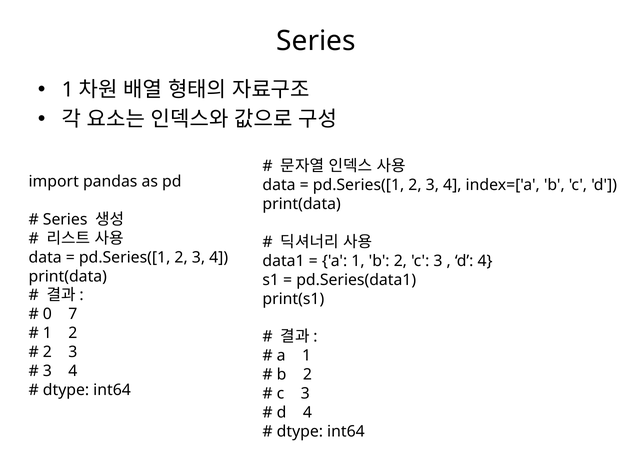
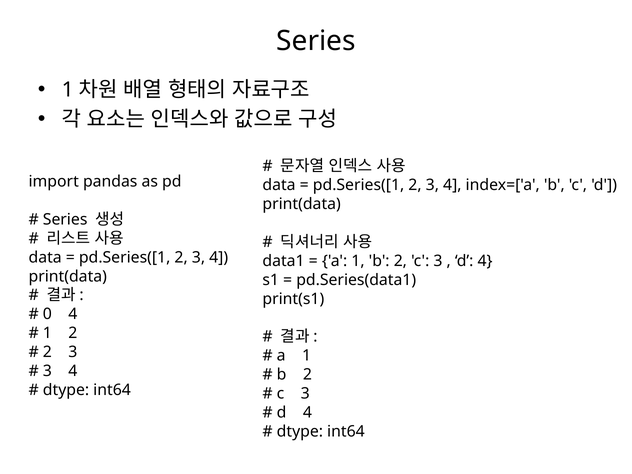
0 7: 7 -> 4 (73, 314)
